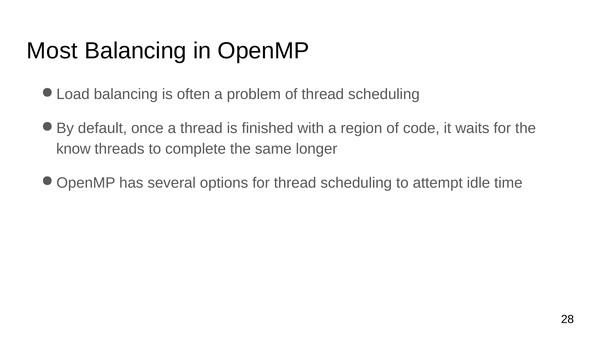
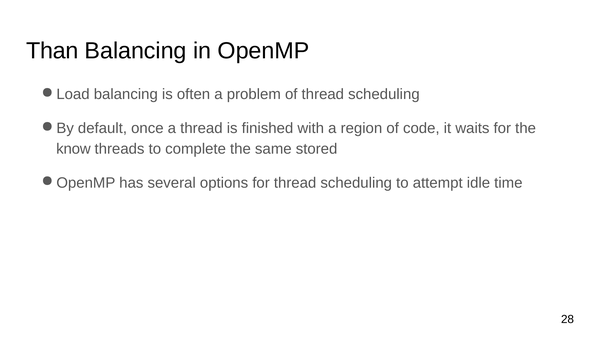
Most: Most -> Than (52, 51)
longer: longer -> stored (317, 149)
